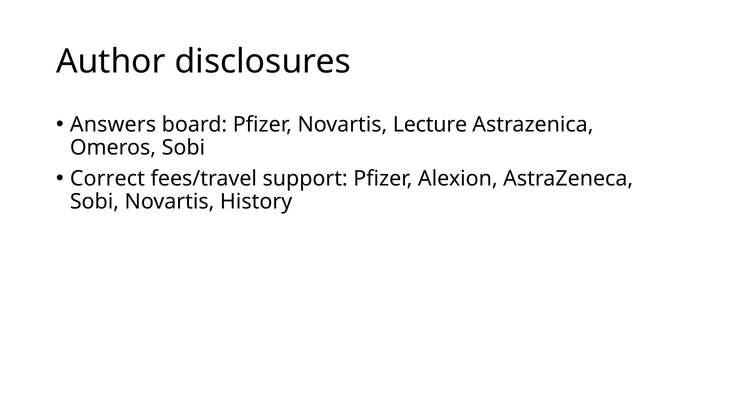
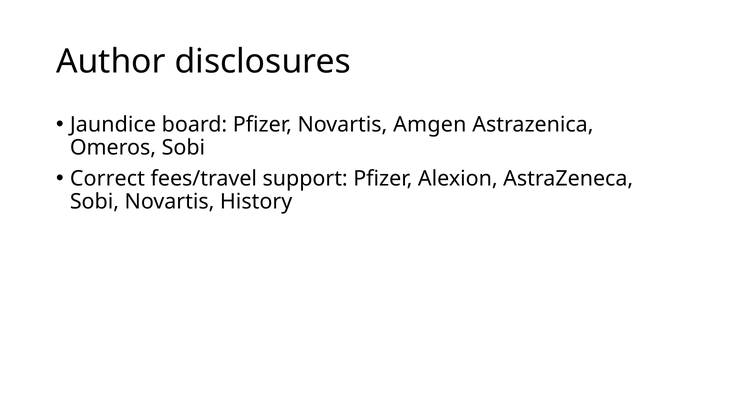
Answers: Answers -> Jaundice (113, 124)
Lecture: Lecture -> Amgen (430, 124)
